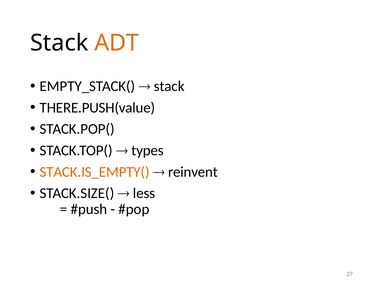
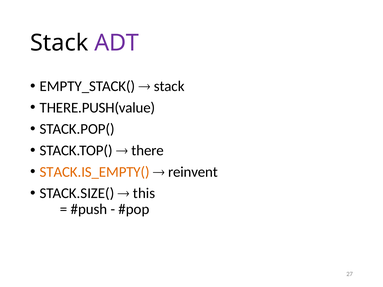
ADT colour: orange -> purple (117, 43)
types: types -> there (148, 151)
less: less -> this (144, 193)
